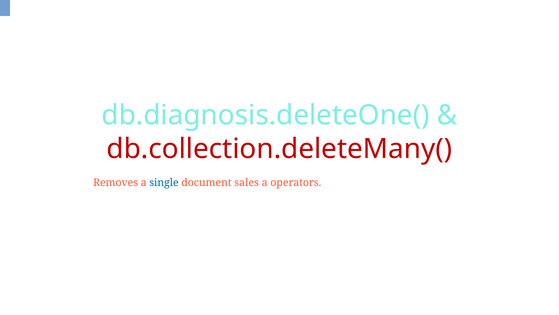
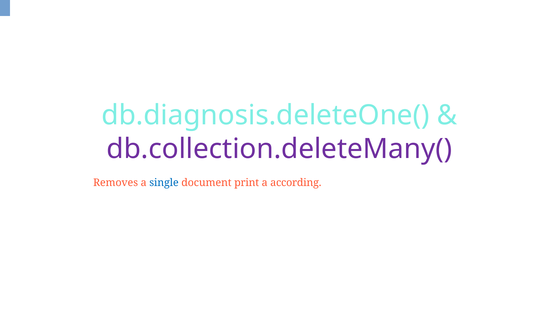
db.collection.deleteMany( colour: red -> purple (279, 149)
sales: sales -> print (247, 182)
operators: operators -> according (296, 182)
